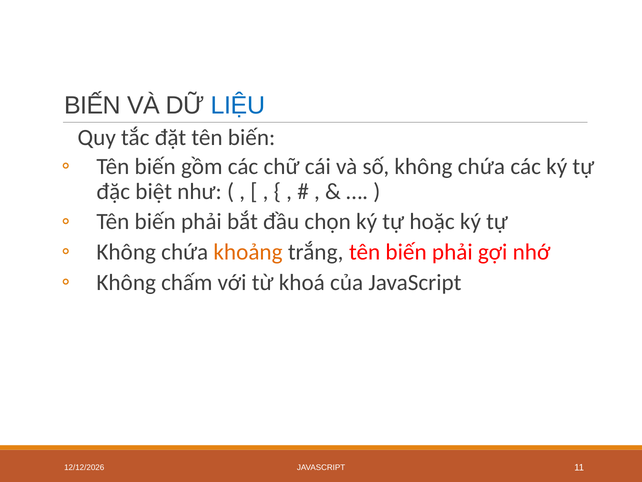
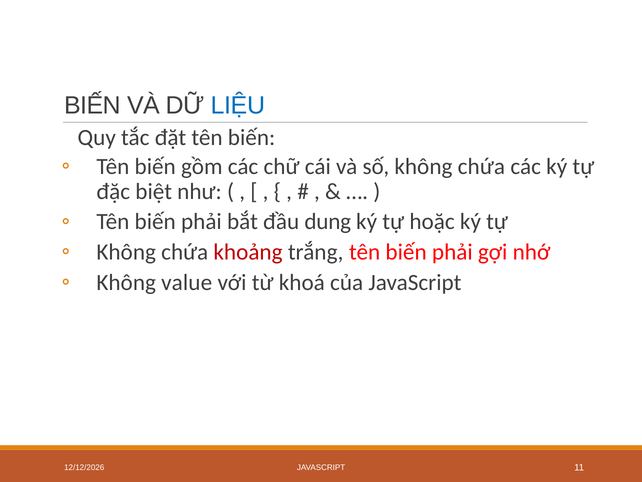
chọn: chọn -> dung (328, 222)
khoảng colour: orange -> red (248, 252)
chấm: chấm -> value (187, 282)
